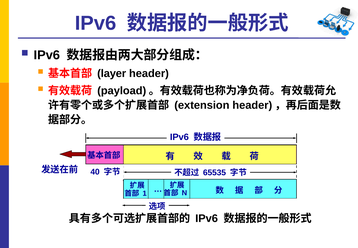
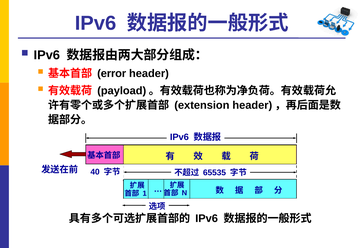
layer: layer -> error (112, 73)
